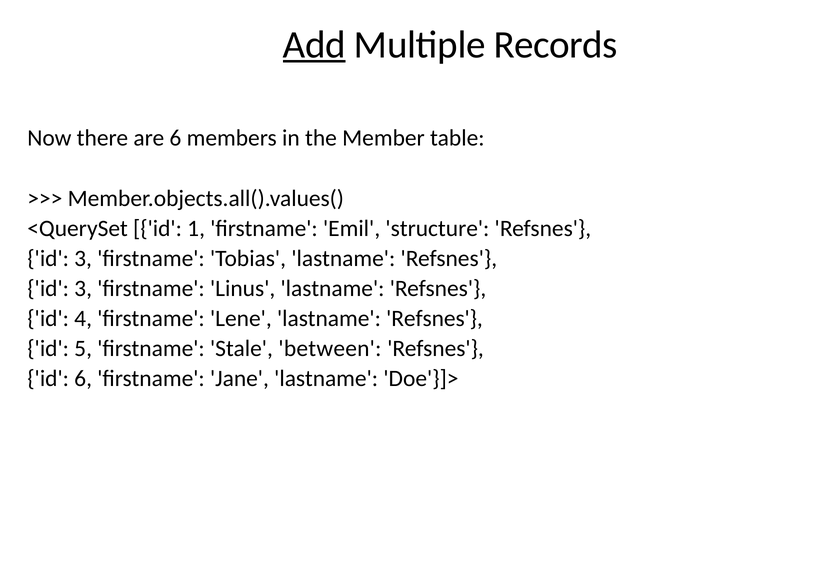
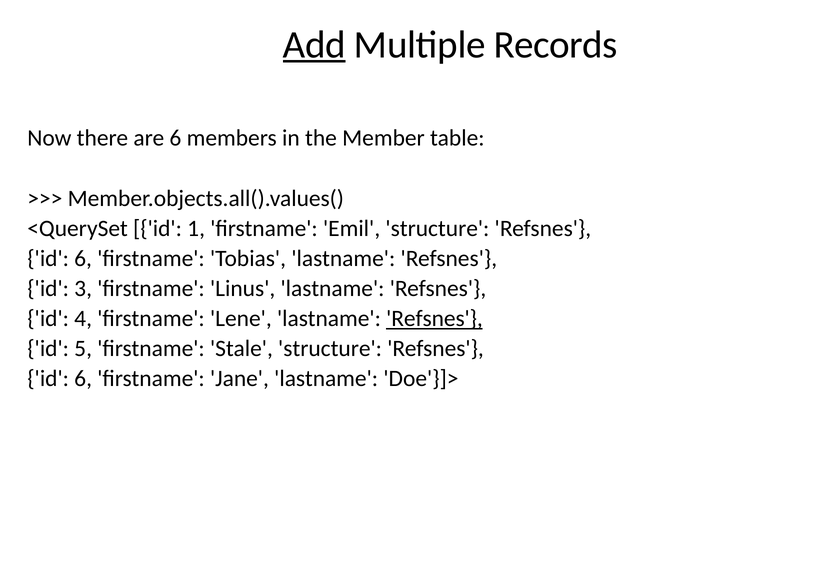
3: 3 -> 6 (83, 258)
Refsnes underline: none -> present (435, 319)
Stale between: between -> structure (330, 349)
